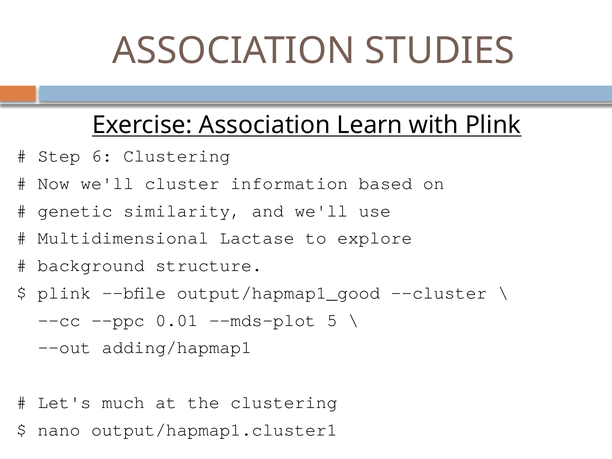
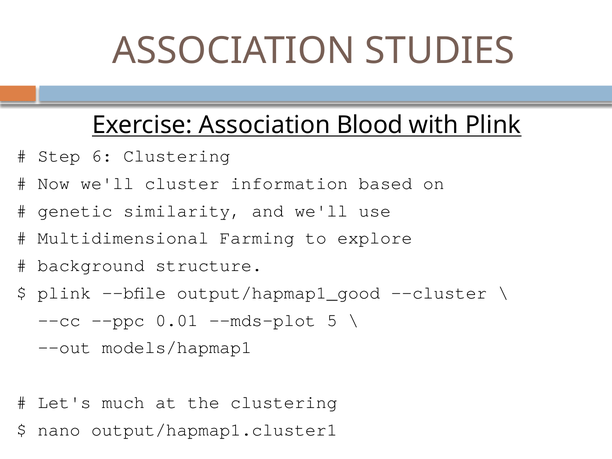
Learn: Learn -> Blood (370, 125)
Lactase: Lactase -> Farming (257, 238)
adding/hapmap1: adding/hapmap1 -> models/hapmap1 (177, 348)
